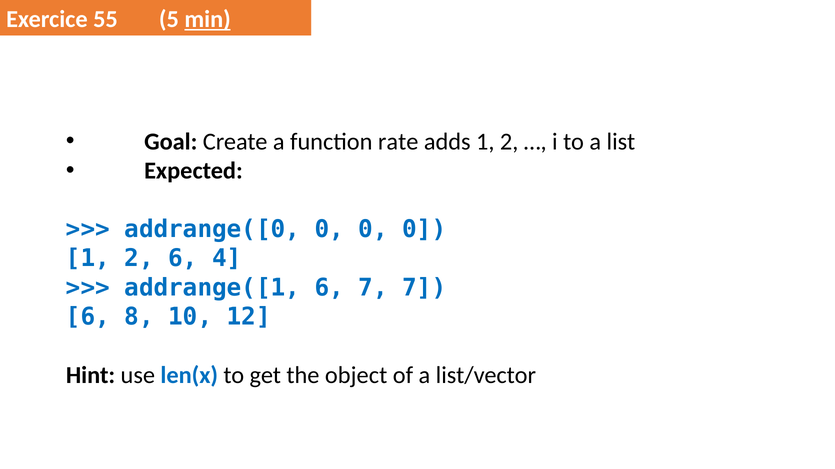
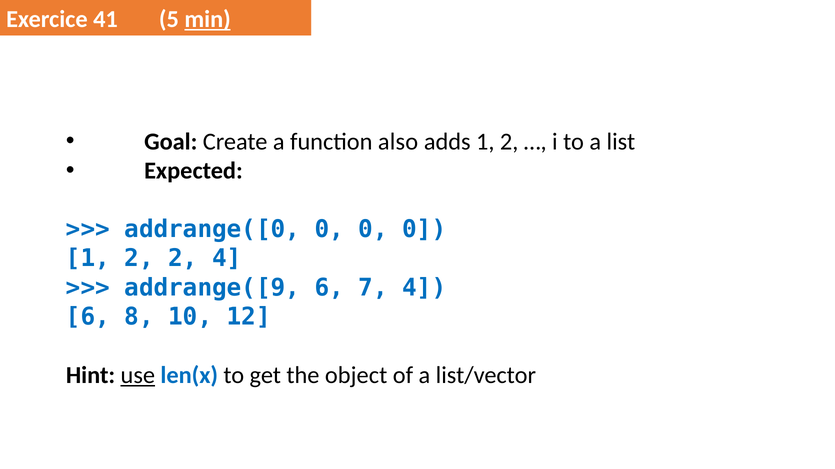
55: 55 -> 41 (105, 19)
rate: rate -> also (398, 142)
2 6: 6 -> 2 (183, 259)
addrange([1: addrange([1 -> addrange([9 (212, 288)
7 7: 7 -> 4 (424, 288)
use underline: none -> present (138, 376)
